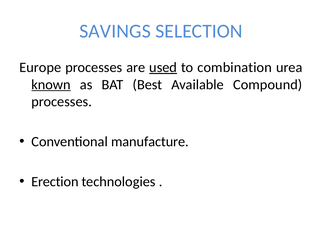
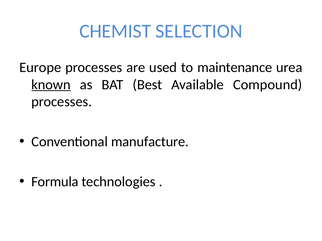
SAVINGS: SAVINGS -> CHEMIST (115, 31)
used underline: present -> none (163, 68)
combination: combination -> maintenance (235, 68)
Erection: Erection -> Formula (55, 182)
